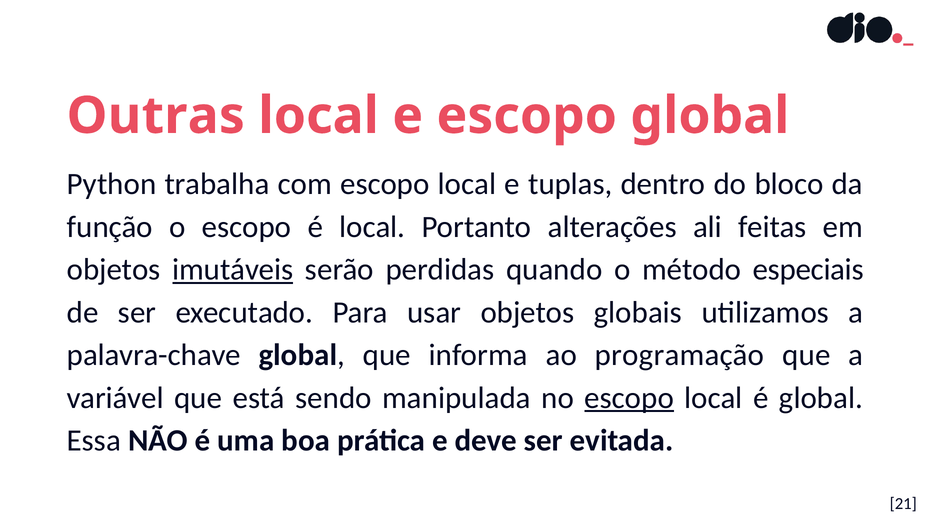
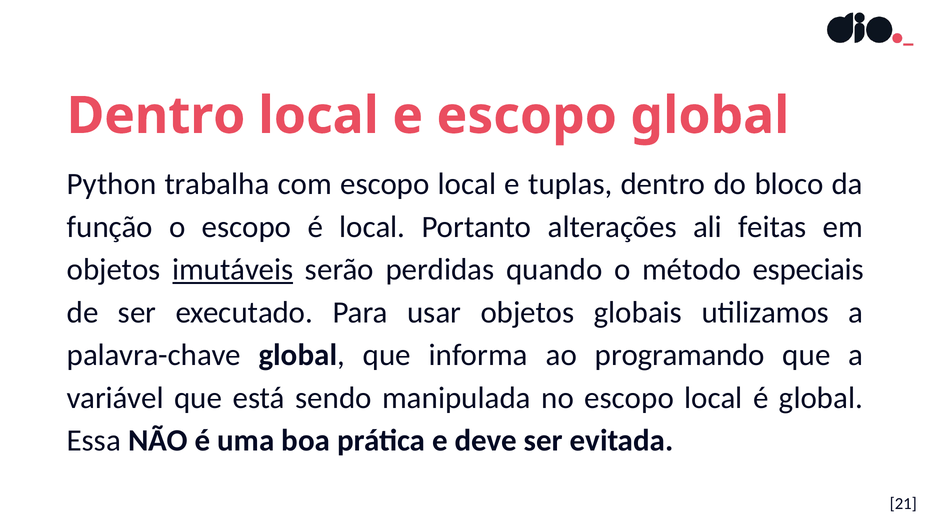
Outras: Outras -> Dentro (156, 116)
programação: programação -> programando (680, 355)
escopo underline: present -> none (629, 398)
